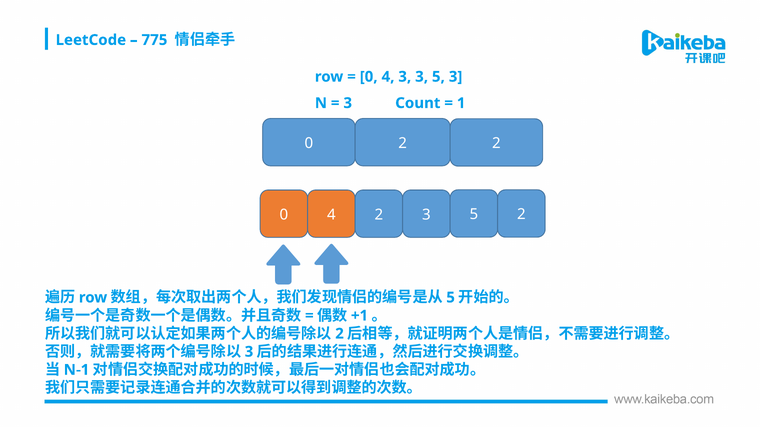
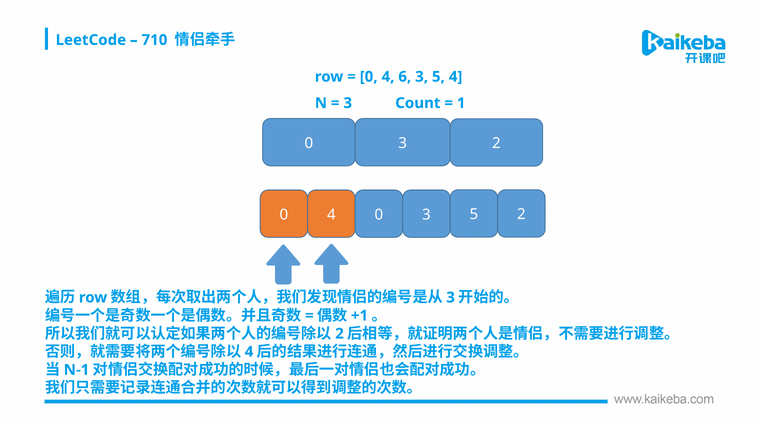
775: 775 -> 710 (154, 40)
4 3: 3 -> 6 (405, 77)
5 3: 3 -> 4 (456, 77)
2: 2 -> 3 (403, 143)
4 2: 2 -> 0 (379, 215)
5: 5 -> 3 (451, 298)
3: 3 -> 4 (249, 352)
